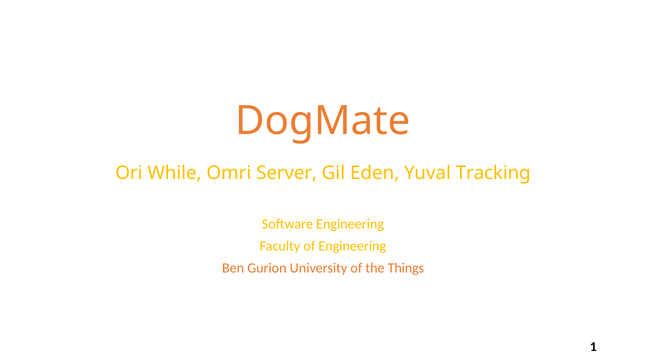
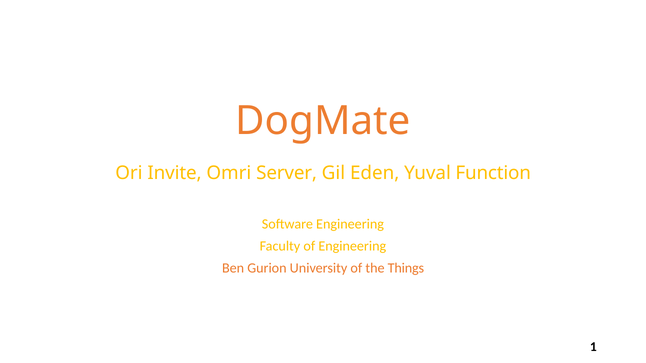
While: While -> Invite (175, 173)
Tracking: Tracking -> Function (493, 173)
